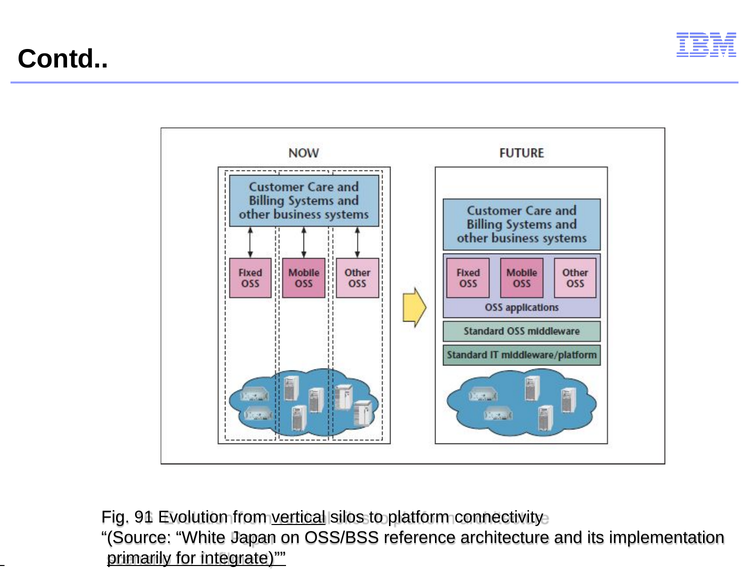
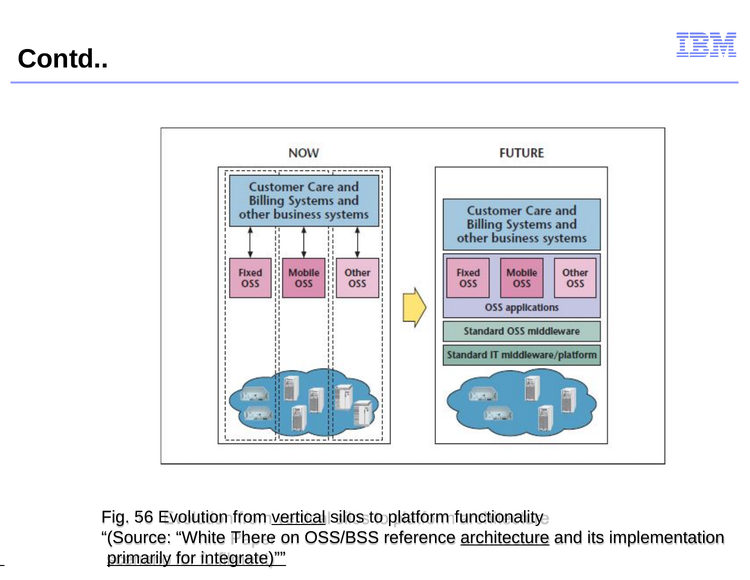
91: 91 -> 56 (144, 517)
connectivity: connectivity -> functionality (499, 517)
Japan: Japan -> There (253, 537)
architecture underline: none -> present (505, 537)
